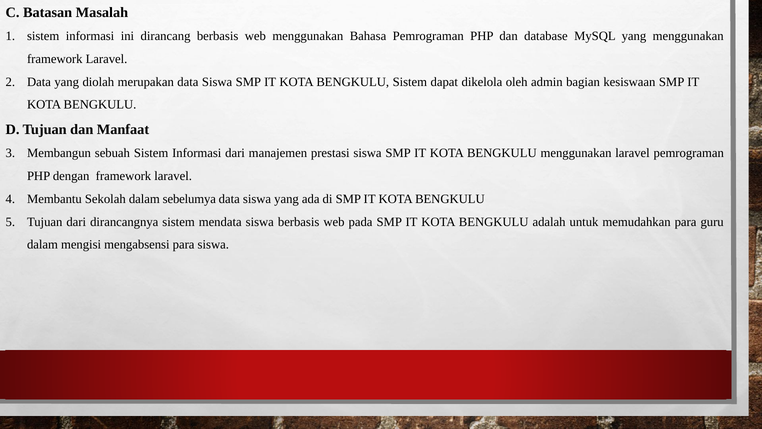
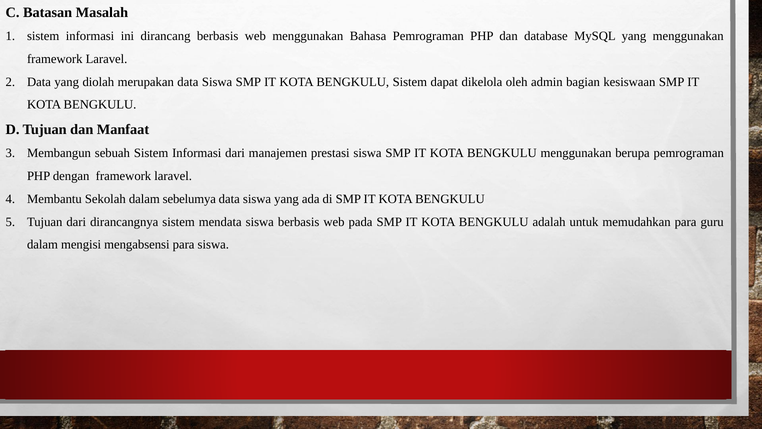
menggunakan laravel: laravel -> berupa (633, 153)
